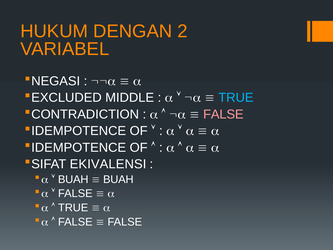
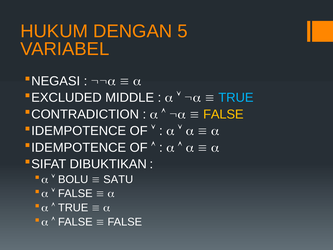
2: 2 -> 5 (182, 31)
FALSE colour: pink -> yellow (223, 114)
EKIVALENSI: EKIVALENSI -> DIBUKTIKAN (108, 164)
BUAH: BUAH -> BOLU (73, 179)
BUAH: BUAH -> SATU (118, 179)
